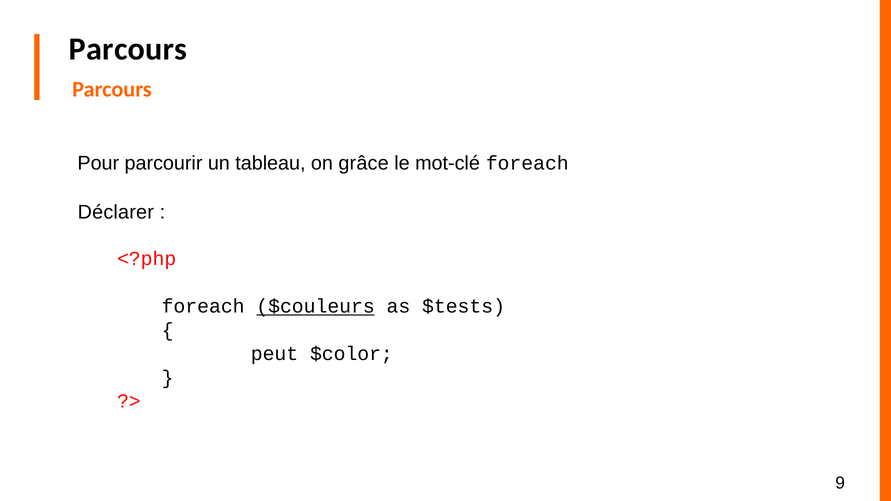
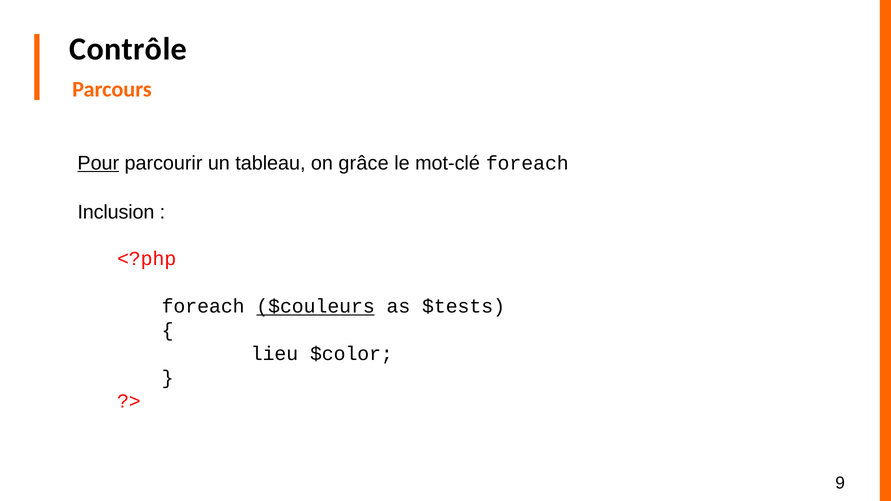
Parcours: Parcours -> Contrôle (128, 49)
Pour underline: none -> present (98, 163)
Déclarer: Déclarer -> Inclusion (116, 212)
peut: peut -> lieu (274, 354)
